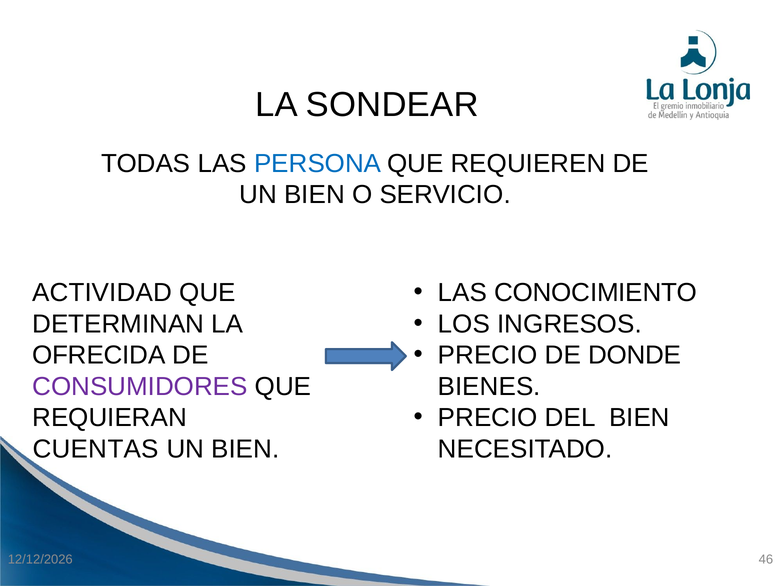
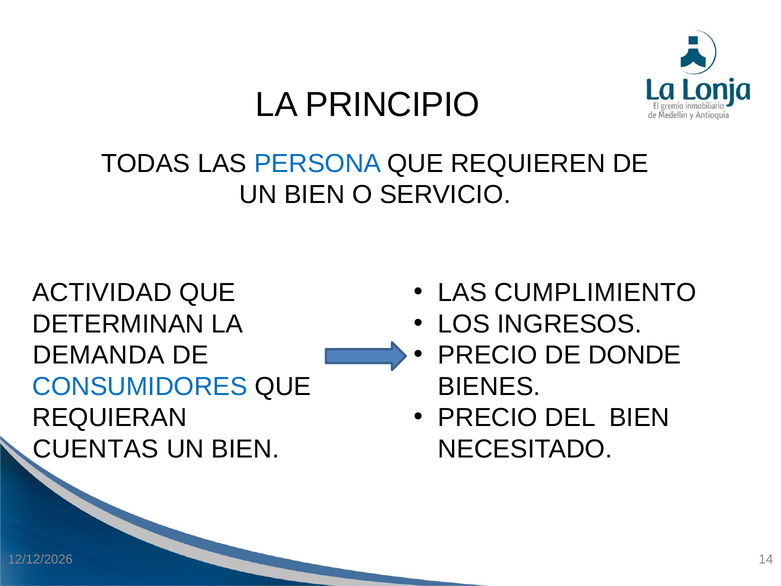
SONDEAR: SONDEAR -> PRINCIPIO (393, 105)
CONOCIMIENTO: CONOCIMIENTO -> CUMPLIMIENTO (595, 293)
OFRECIDA: OFRECIDA -> DEMANDA (99, 355)
CONSUMIDORES colour: purple -> blue (140, 386)
46: 46 -> 14 (766, 559)
